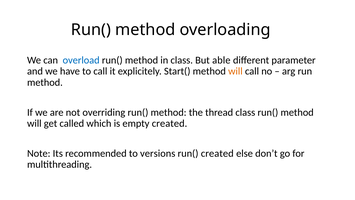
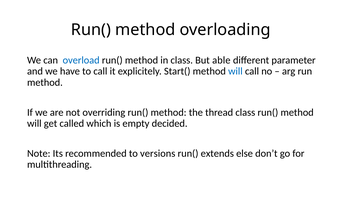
will colour: orange -> blue (235, 71)
empty created: created -> decided (170, 123)
run( created: created -> extends (217, 153)
